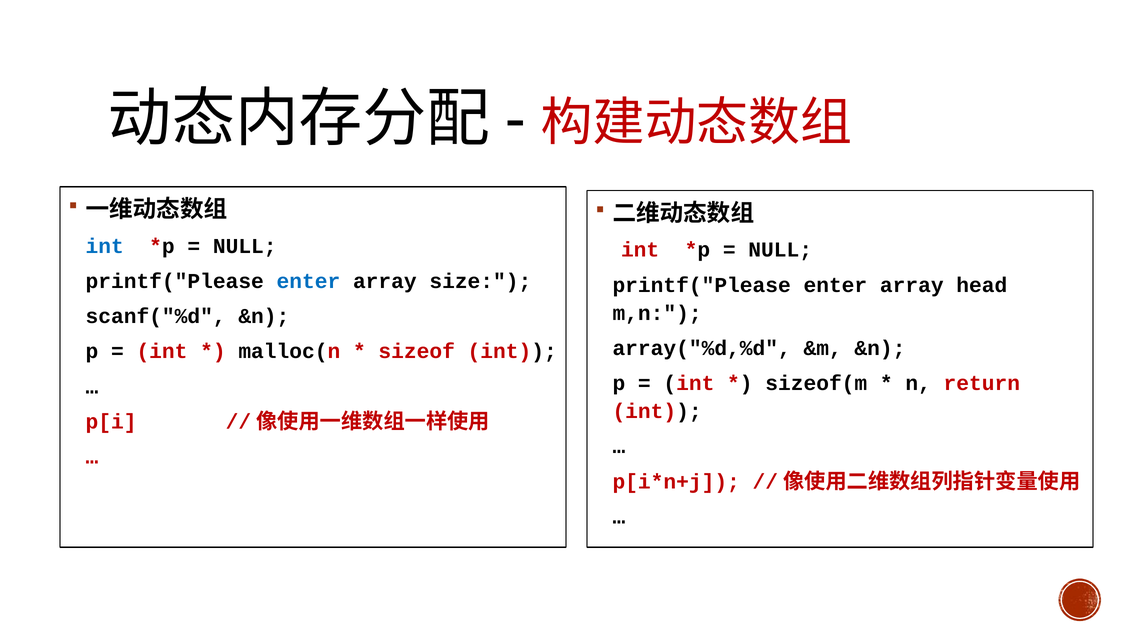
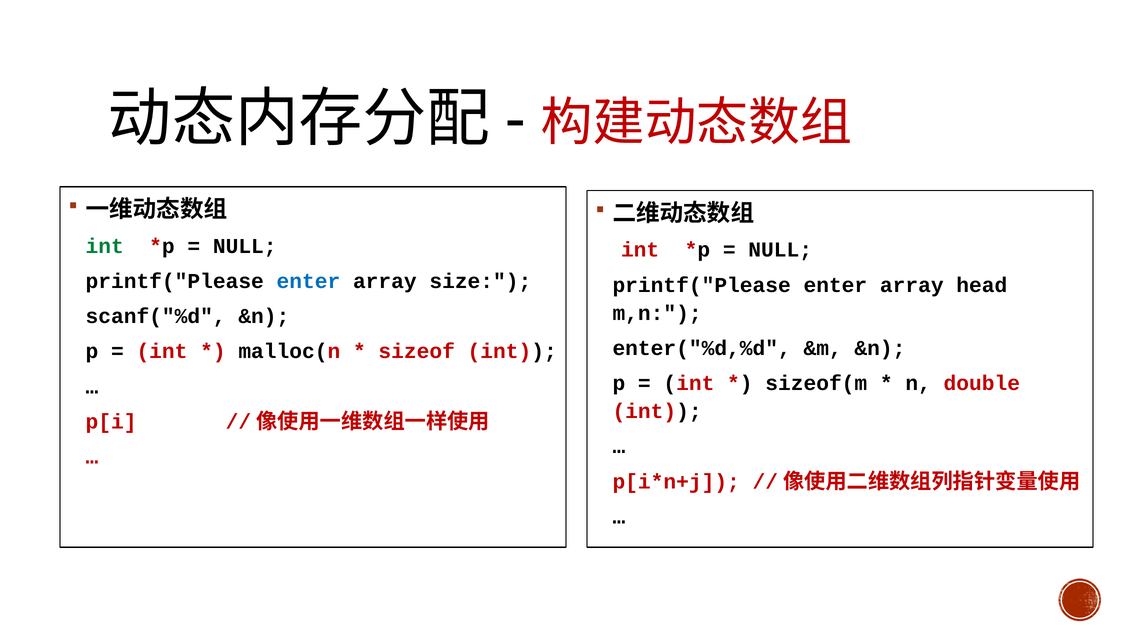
int colour: blue -> green (105, 246)
array("%d,%d: array("%d,%d -> enter("%d,%d (702, 348)
return: return -> double (982, 383)
